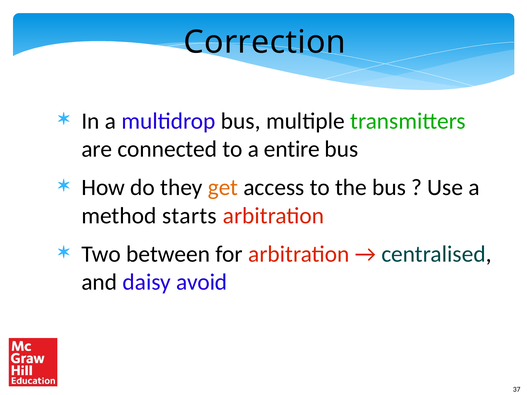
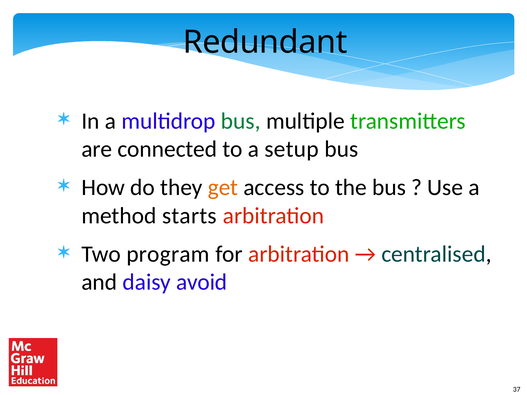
Correction: Correction -> Redundant (265, 42)
bus colour: black -> green (241, 121)
entire: entire -> setup (292, 149)
between: between -> program (168, 254)
